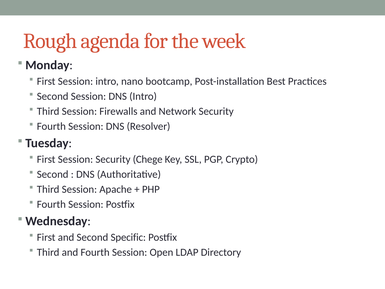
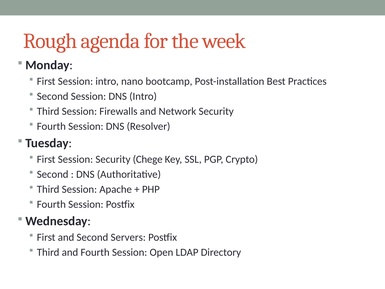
Specific: Specific -> Servers (128, 237)
